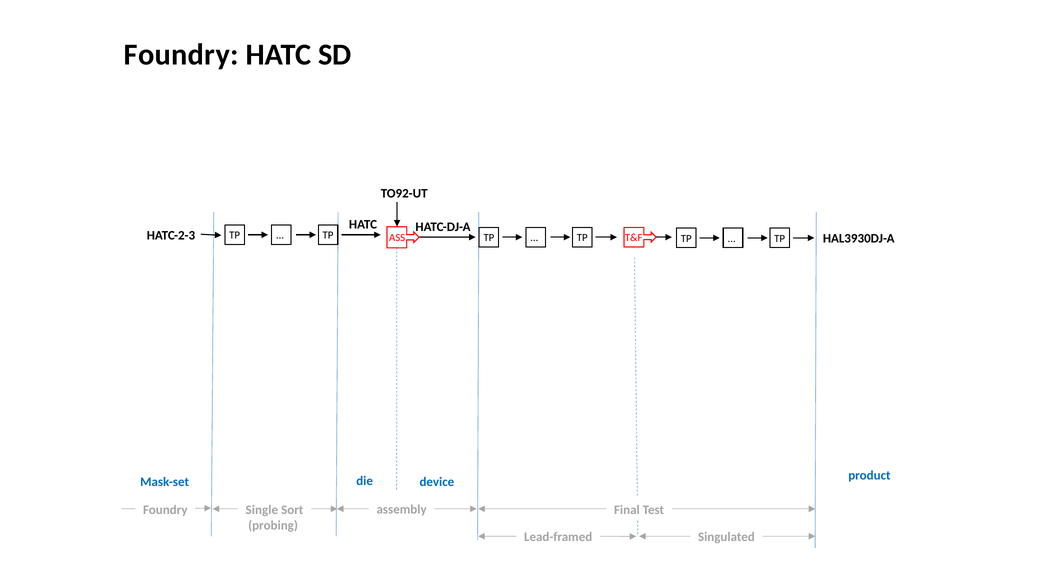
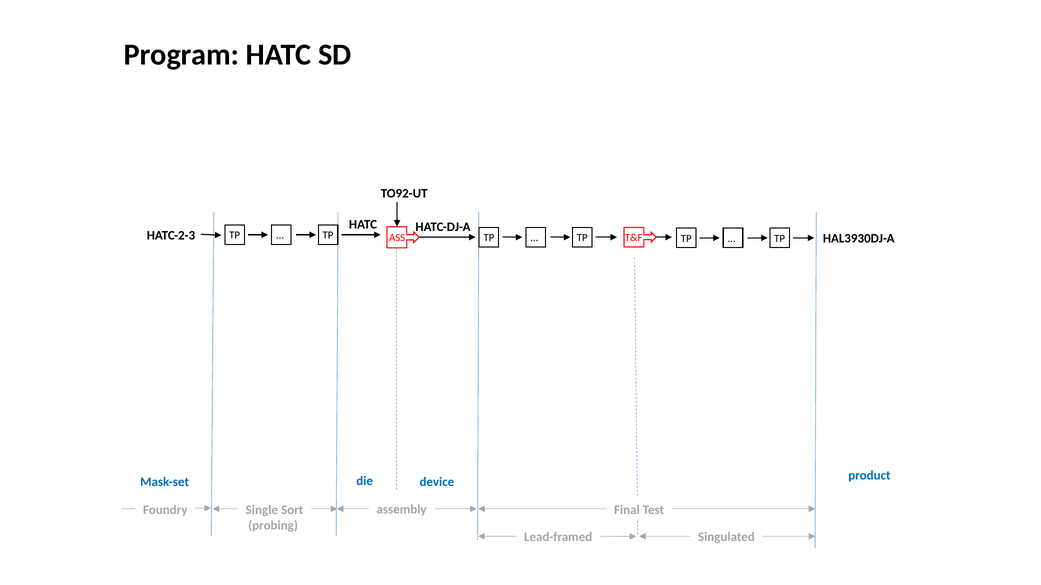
Foundry: Foundry -> Program (181, 55)
